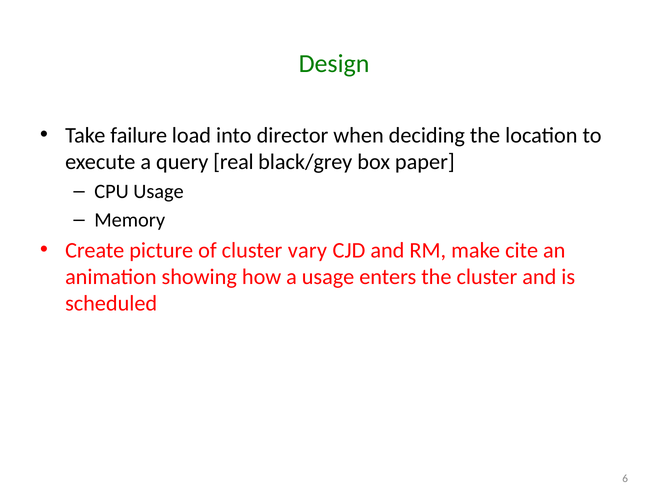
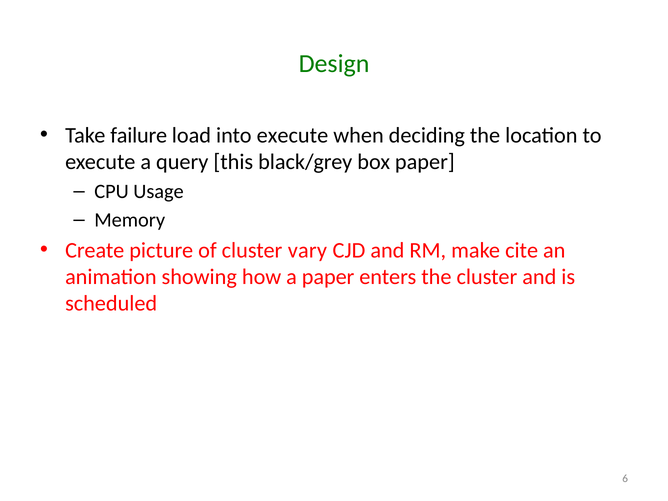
into director: director -> execute (292, 135)
real: real -> this (233, 162)
a usage: usage -> paper (328, 277)
